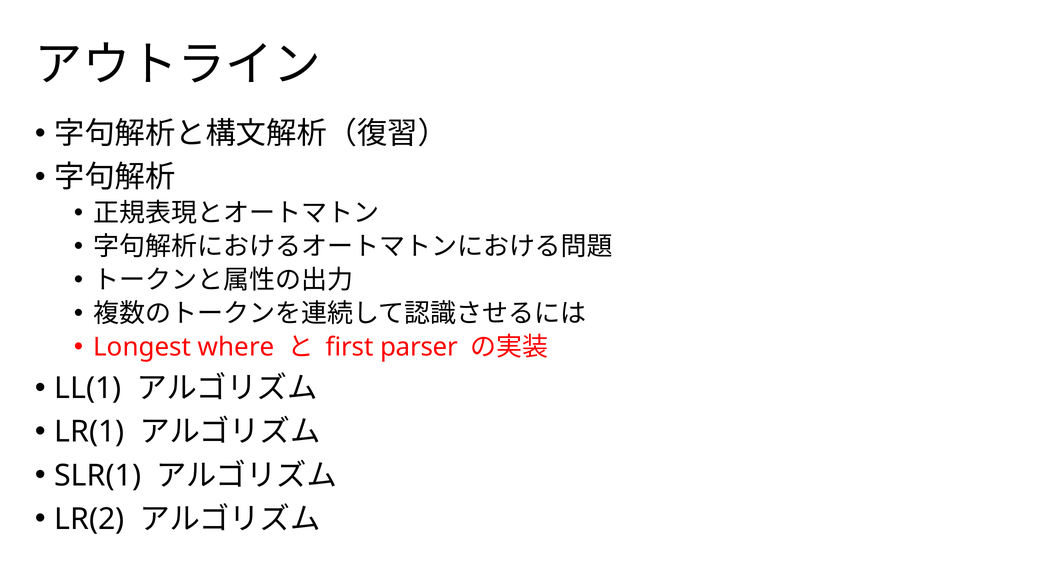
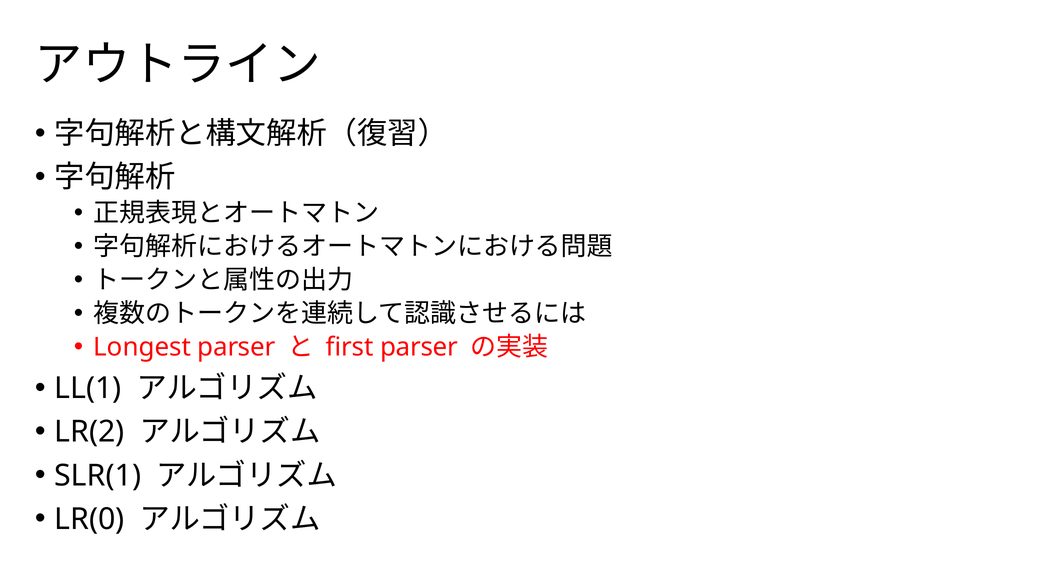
Longest where: where -> parser (236, 347)
LR(1: LR(1 -> LR(2 (90, 432)
LR(2: LR(2 -> LR(0 (90, 519)
